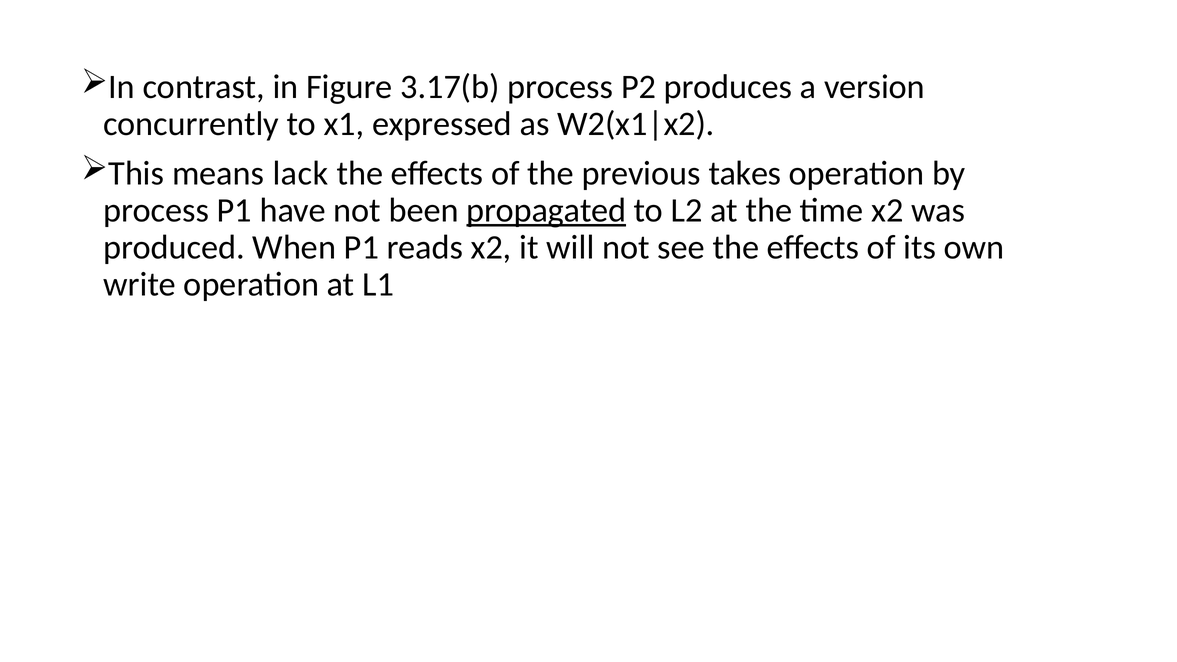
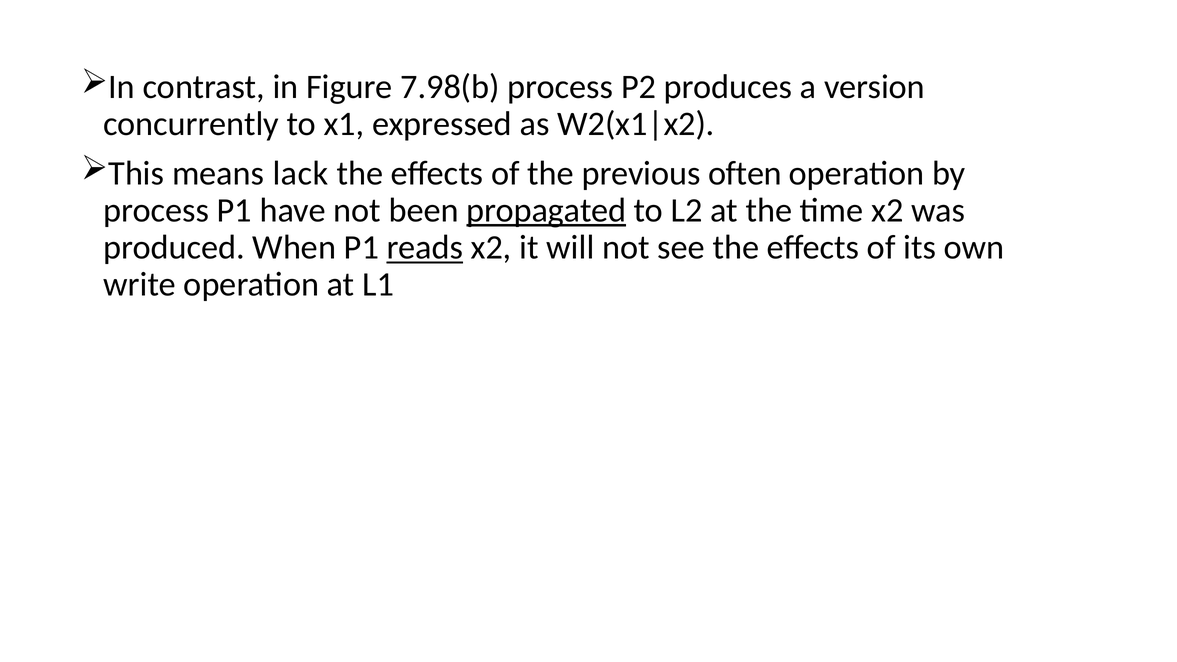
3.17(b: 3.17(b -> 7.98(b (450, 87)
takes: takes -> often (745, 173)
reads underline: none -> present (425, 248)
